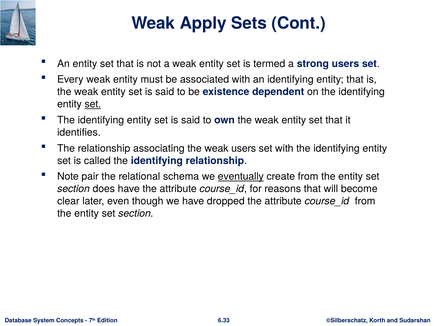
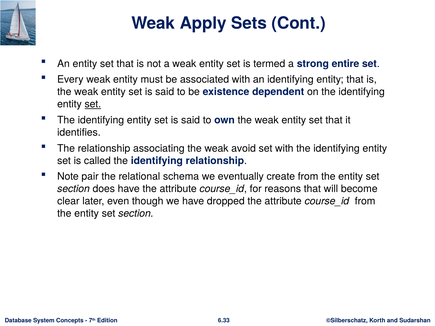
strong users: users -> entire (345, 64)
weak users: users -> avoid (244, 148)
eventually underline: present -> none (241, 177)
